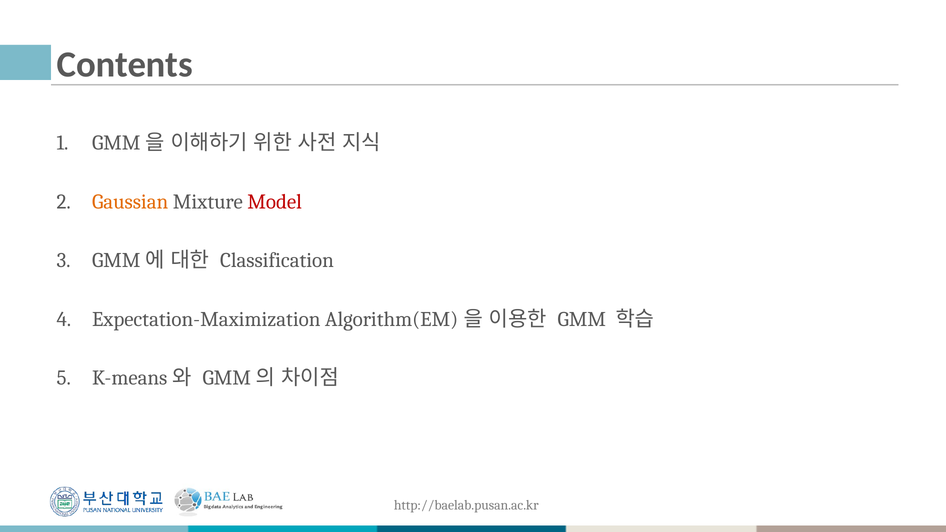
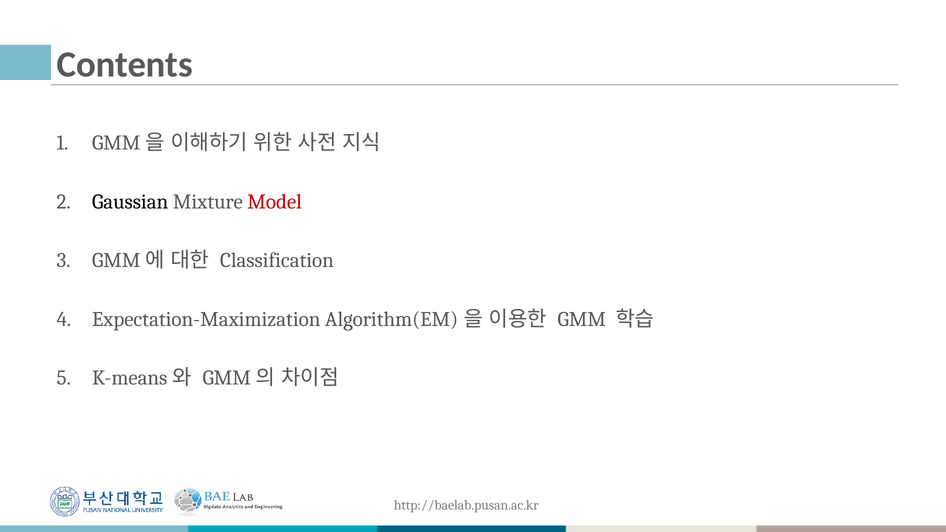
Gaussian colour: orange -> black (130, 202)
